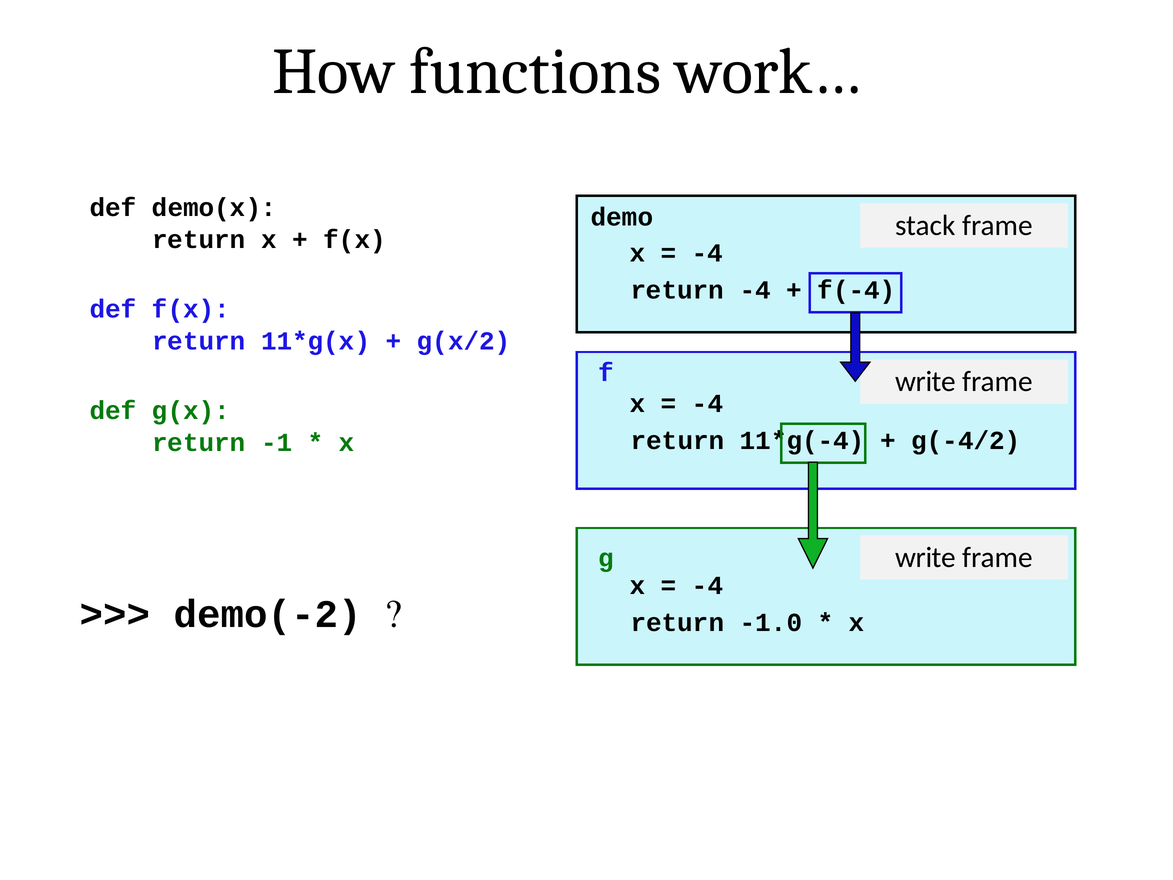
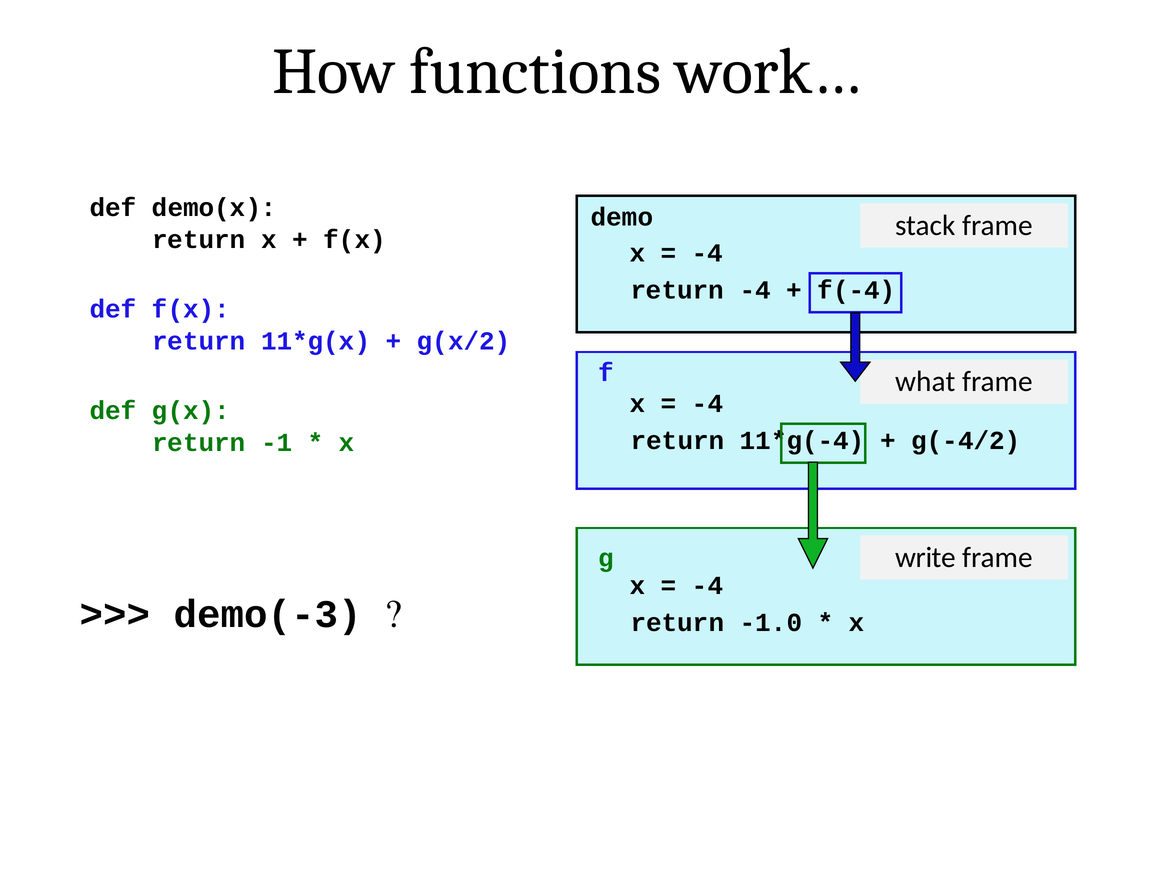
write: write -> what (925, 382)
demo(-2: demo(-2 -> demo(-3 (268, 614)
